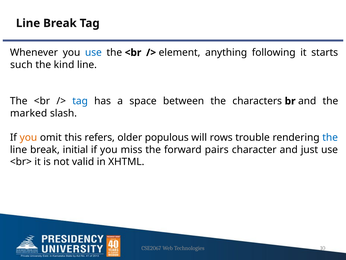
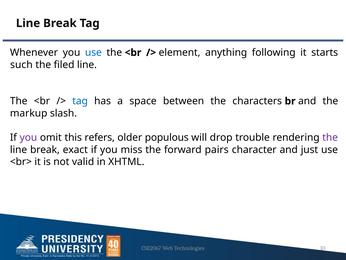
kind: kind -> filed (64, 65)
marked: marked -> markup (29, 113)
you colour: orange -> purple (28, 137)
rows: rows -> drop (221, 137)
the colour: blue -> purple (330, 137)
initial: initial -> exact (75, 149)
